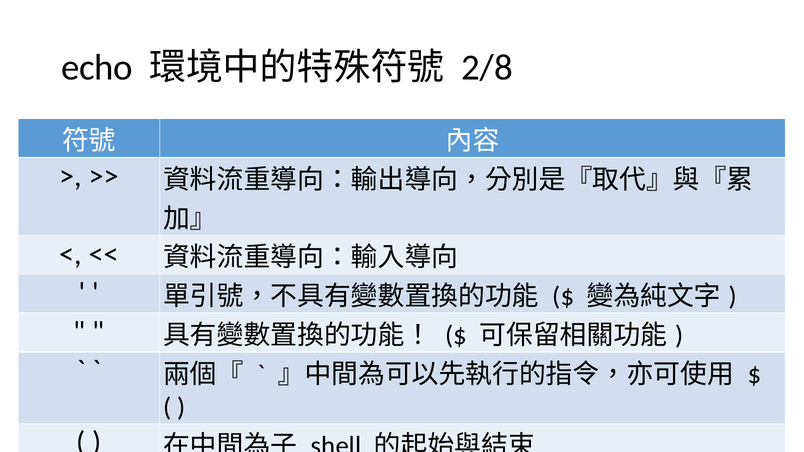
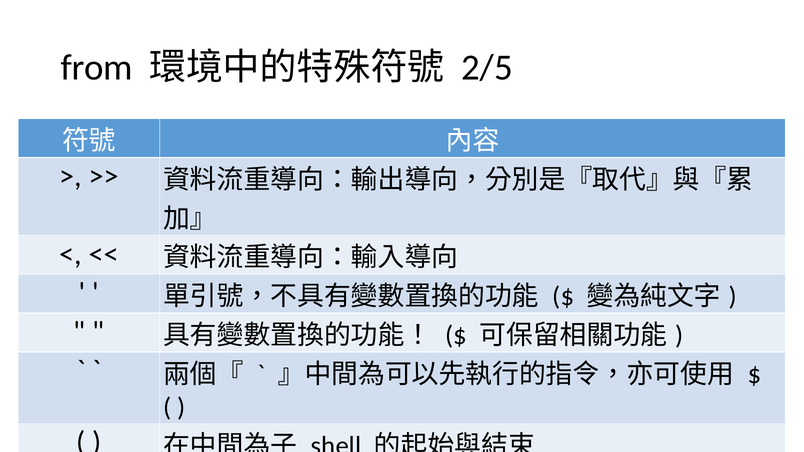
echo: echo -> from (97, 68)
2/8: 2/8 -> 2/5 (487, 68)
